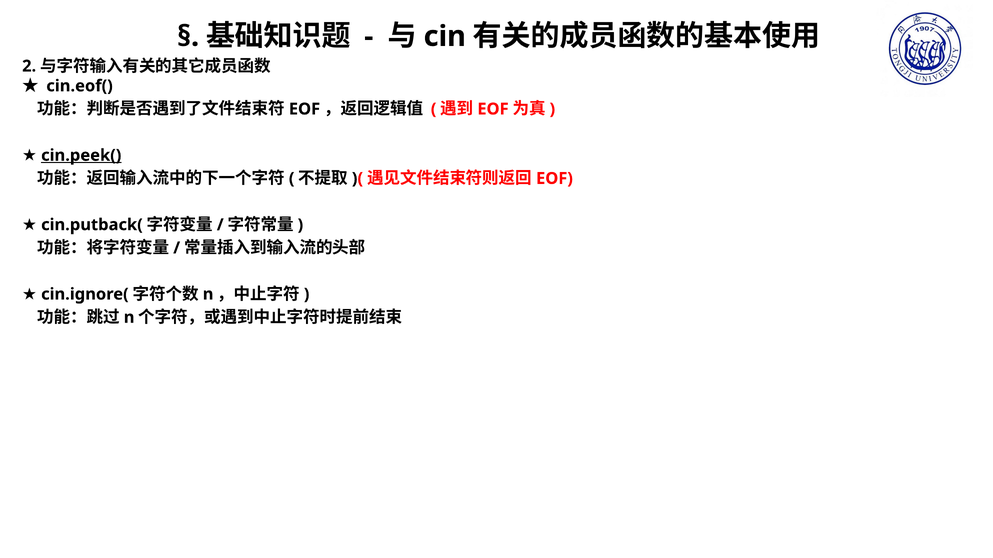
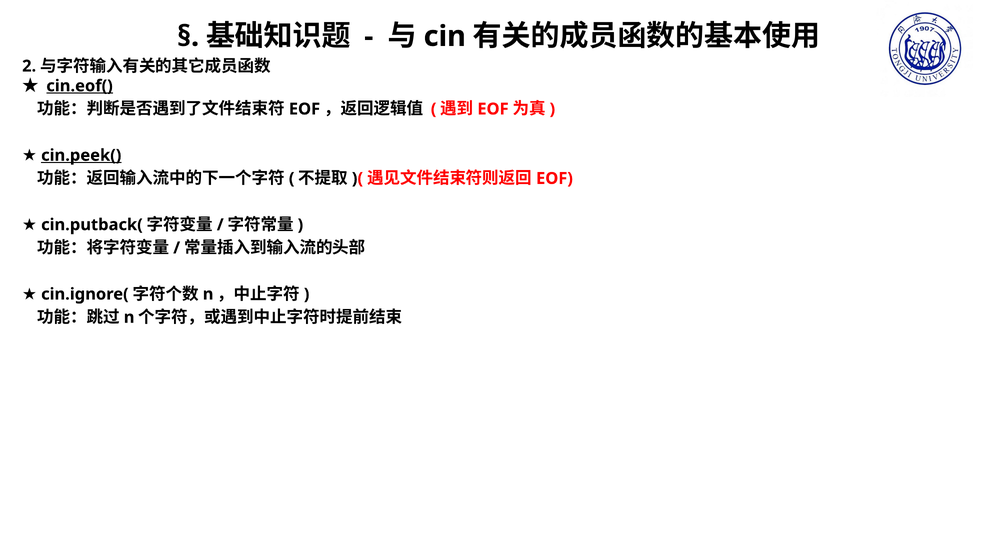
cin.eof( underline: none -> present (80, 86)
